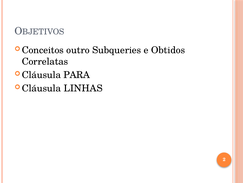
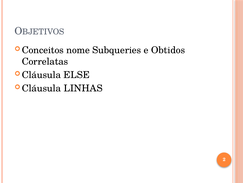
outro: outro -> nome (78, 50)
PARA: PARA -> ELSE (77, 75)
